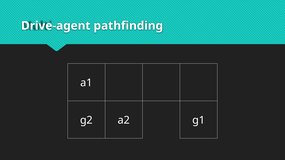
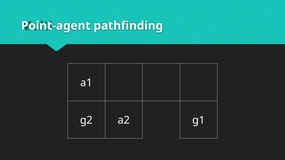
Drive-agent: Drive-agent -> Point-agent (56, 26)
